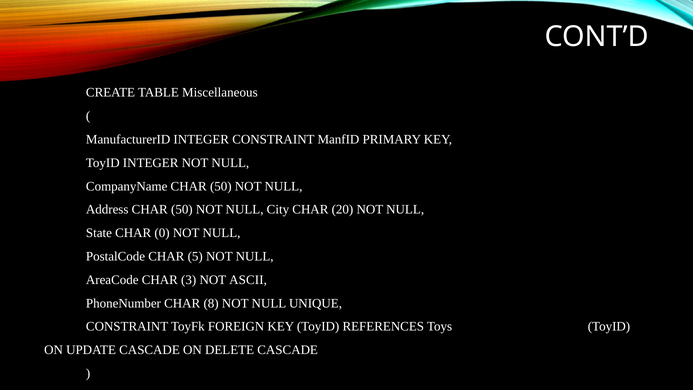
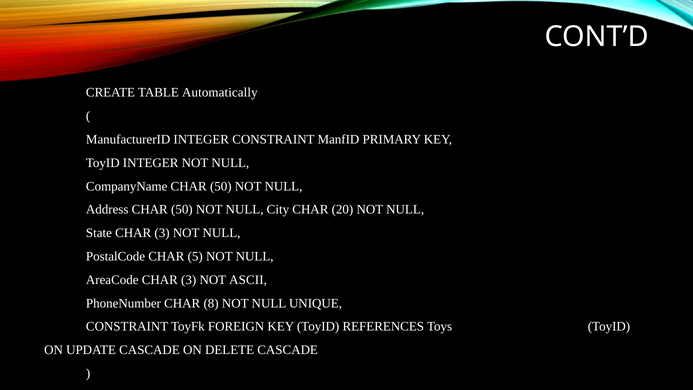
Miscellaneous: Miscellaneous -> Automatically (220, 93)
State CHAR 0: 0 -> 3 (162, 233)
